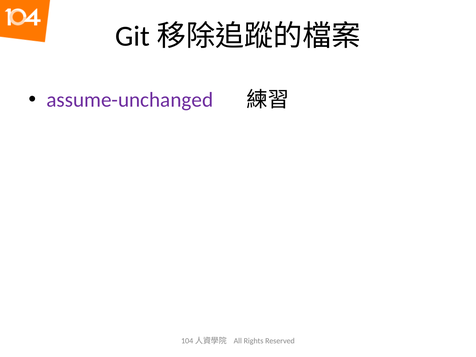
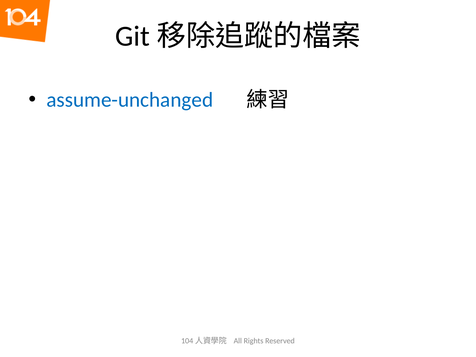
assume-unchanged colour: purple -> blue (130, 100)
